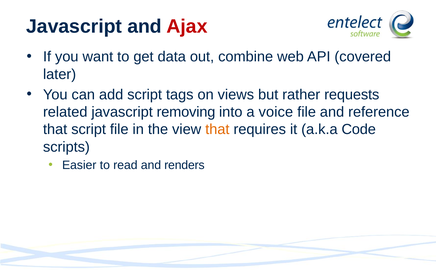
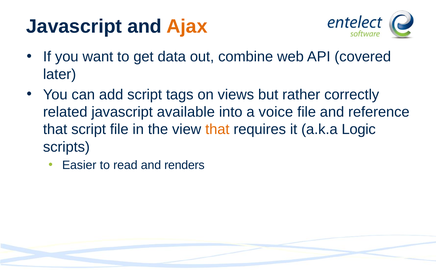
Ajax colour: red -> orange (187, 26)
requests: requests -> correctly (352, 94)
removing: removing -> available (186, 112)
Code: Code -> Logic (359, 129)
